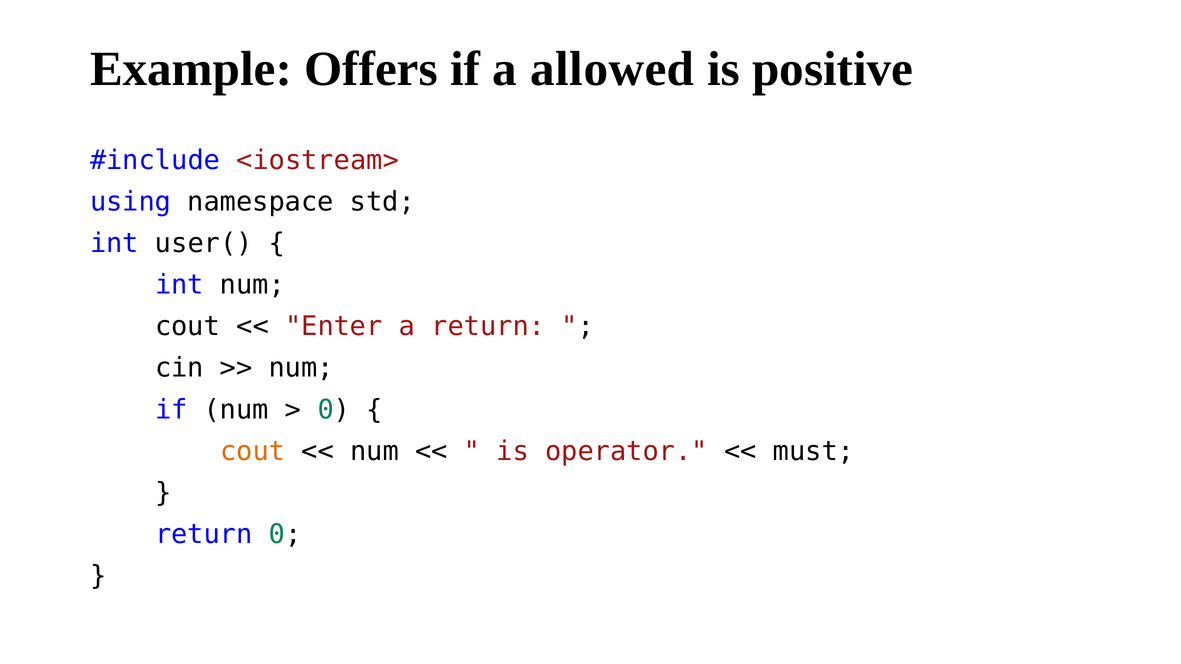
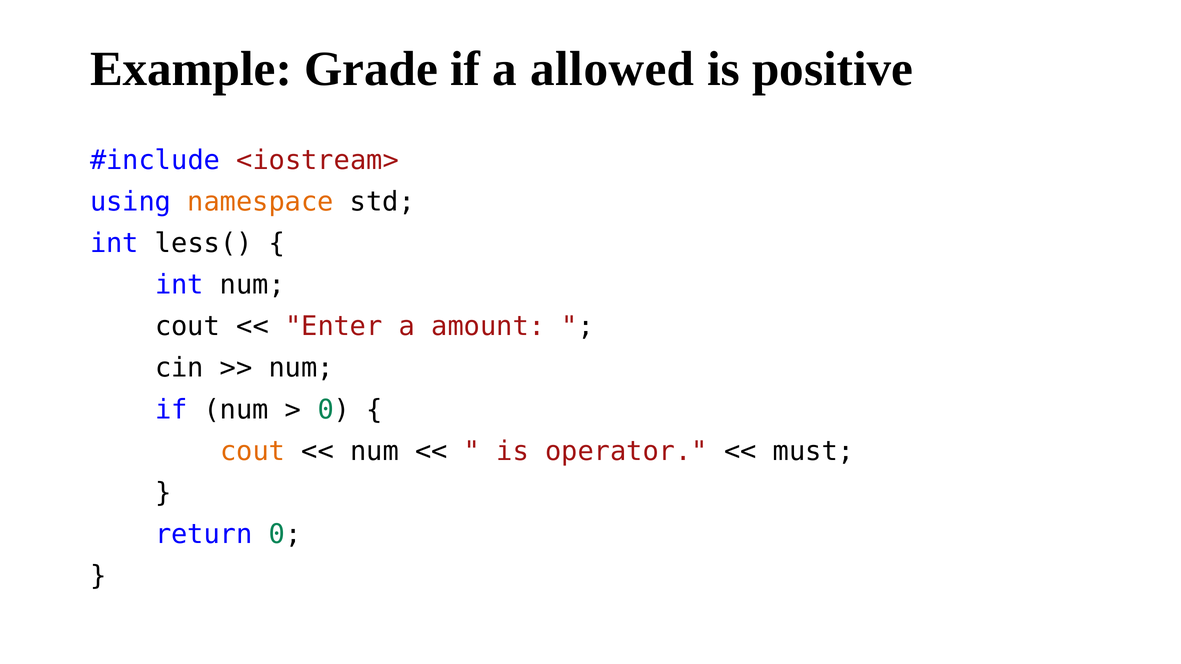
Offers: Offers -> Grade (371, 69)
namespace colour: black -> orange (261, 202)
user(: user( -> less( (204, 244)
a return: return -> amount (488, 327)
